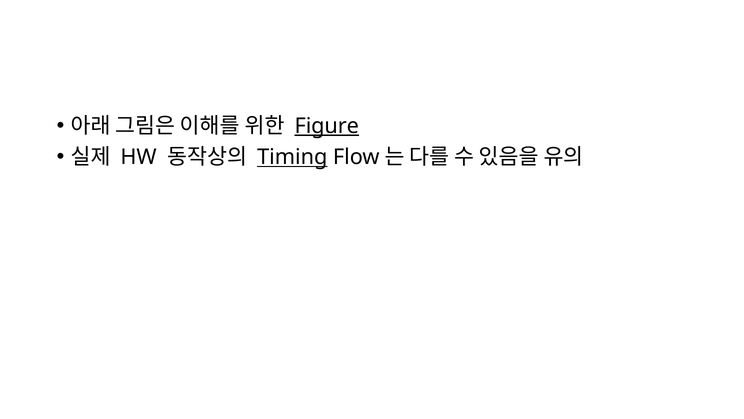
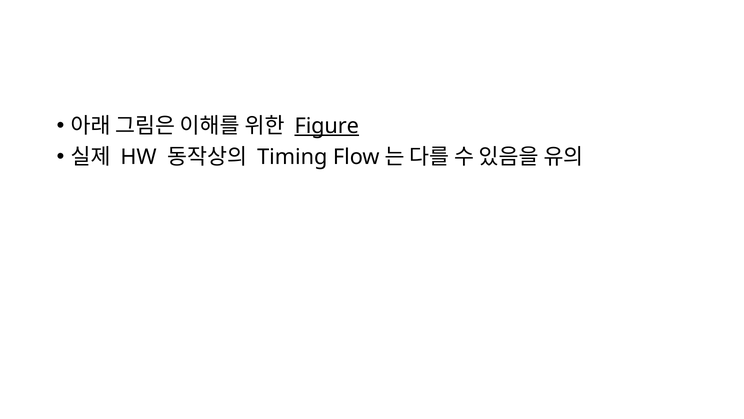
Timing underline: present -> none (292, 157)
